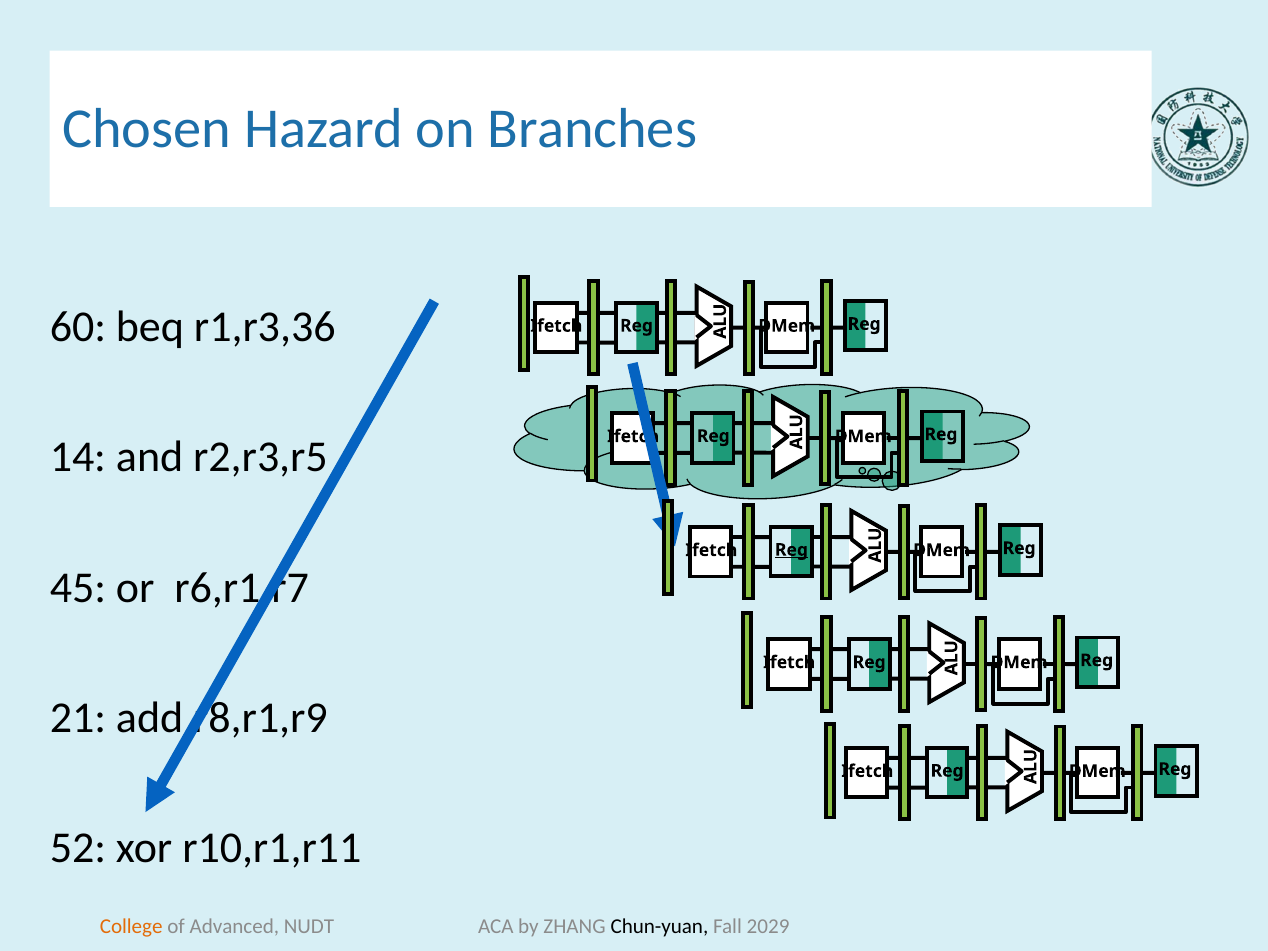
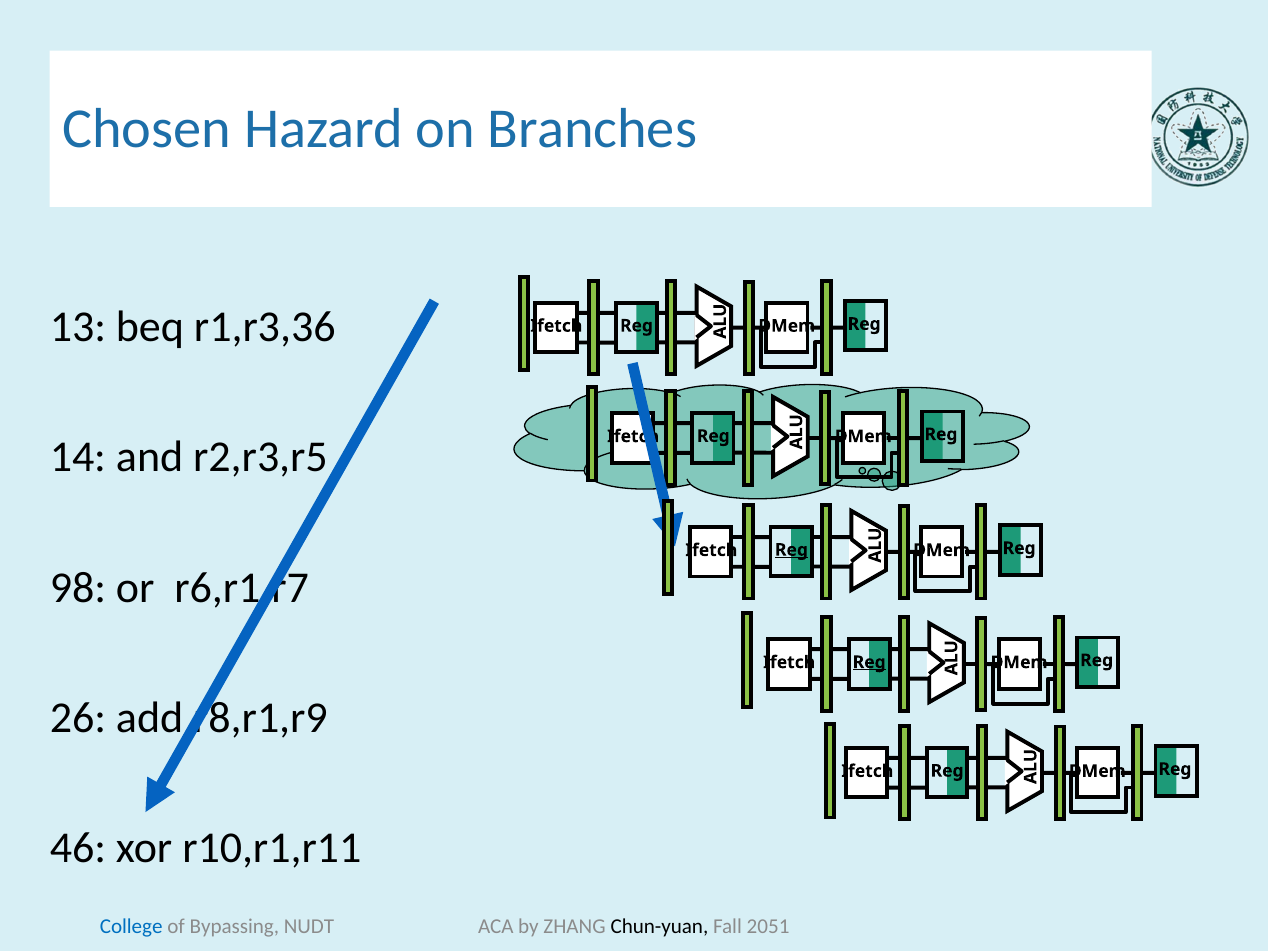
60: 60 -> 13 (78, 327)
45: 45 -> 98 (78, 588)
Reg underline: none -> present (869, 662)
21: 21 -> 26 (78, 718)
52: 52 -> 46 (78, 848)
College colour: orange -> blue (131, 926)
Advanced: Advanced -> Bypassing (234, 926)
2029: 2029 -> 2051 (768, 926)
